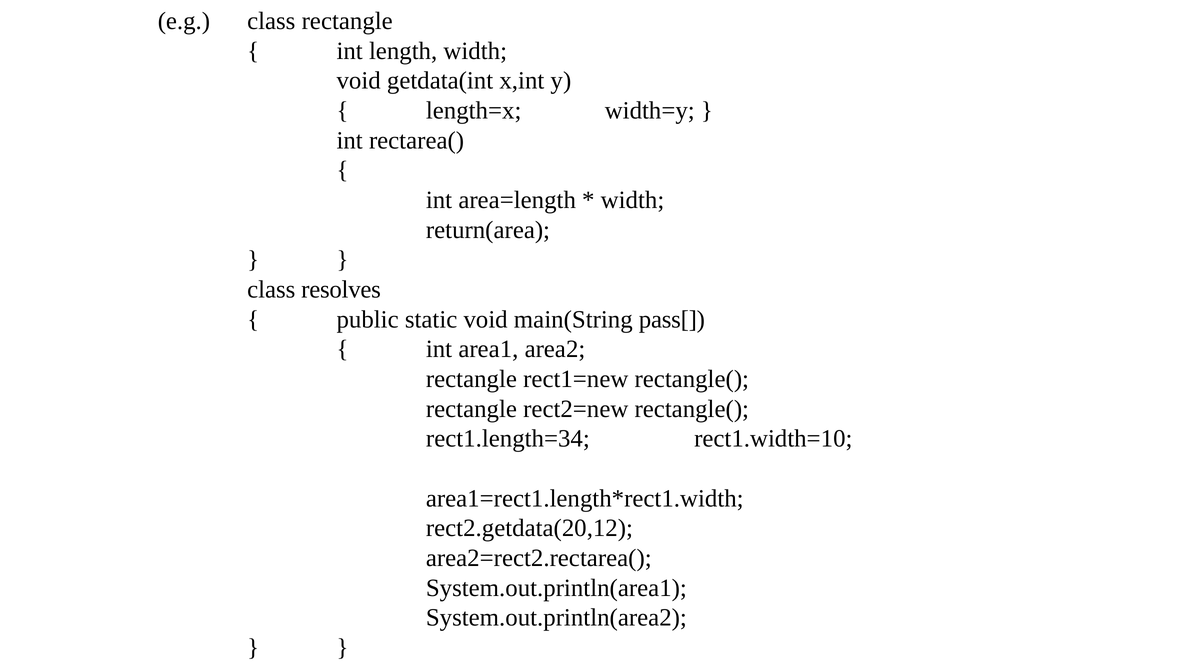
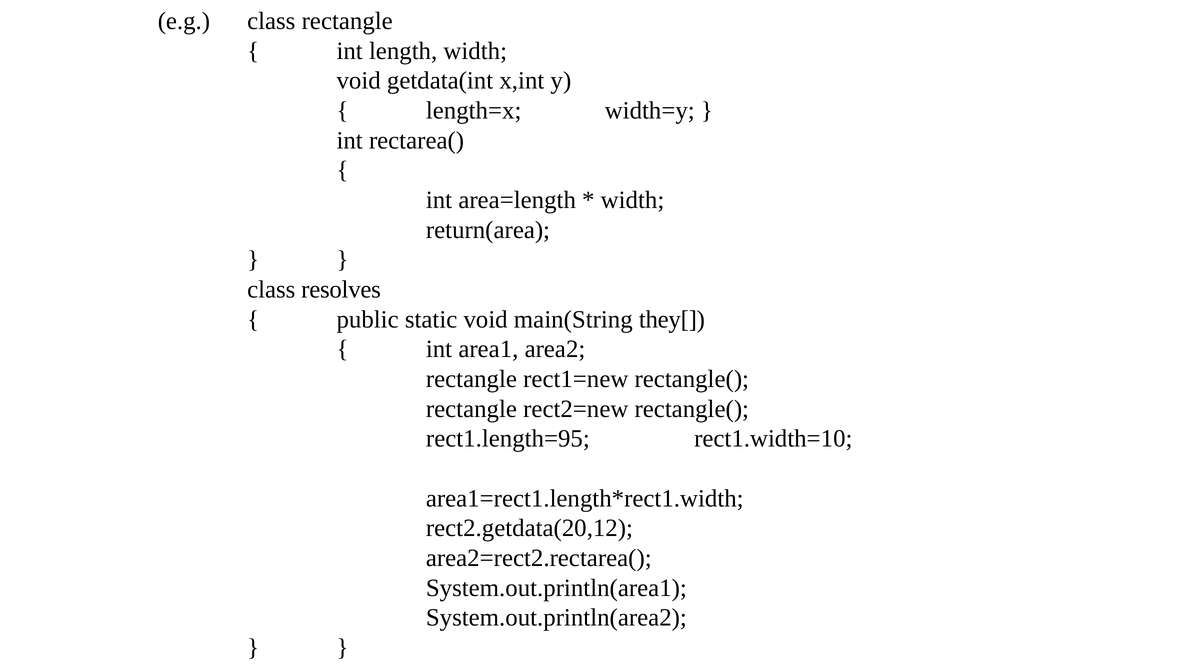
pass[: pass[ -> they[ (672, 319)
rect1.length=34: rect1.length=34 -> rect1.length=95 (508, 438)
